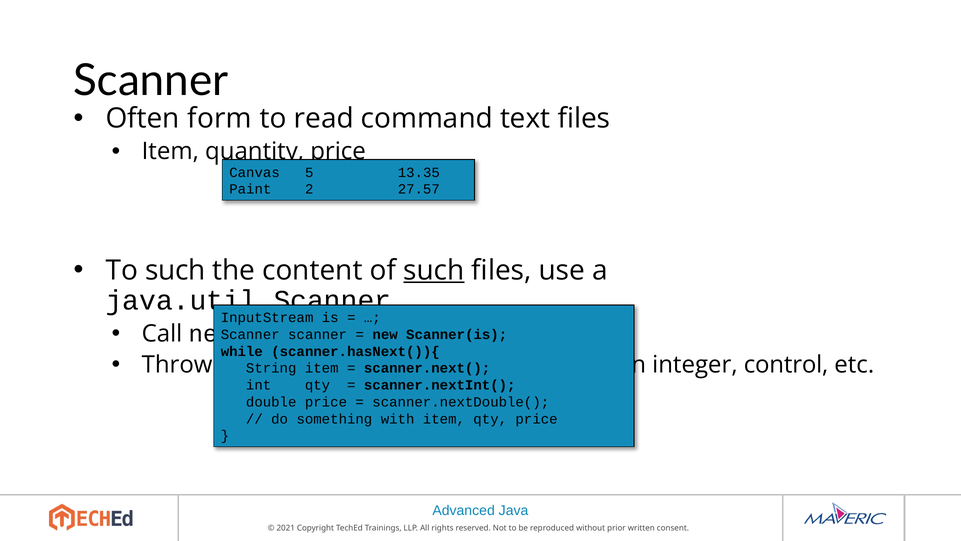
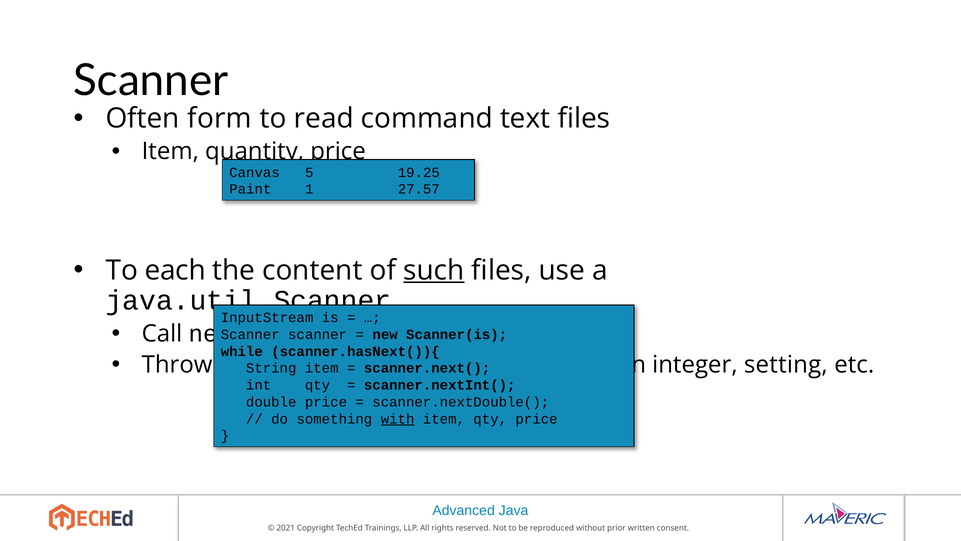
13.35: 13.35 -> 19.25 (419, 172)
2: 2 -> 1 (309, 189)
To such: such -> each (175, 270)
control: control -> setting (786, 364)
with underline: none -> present (398, 419)
